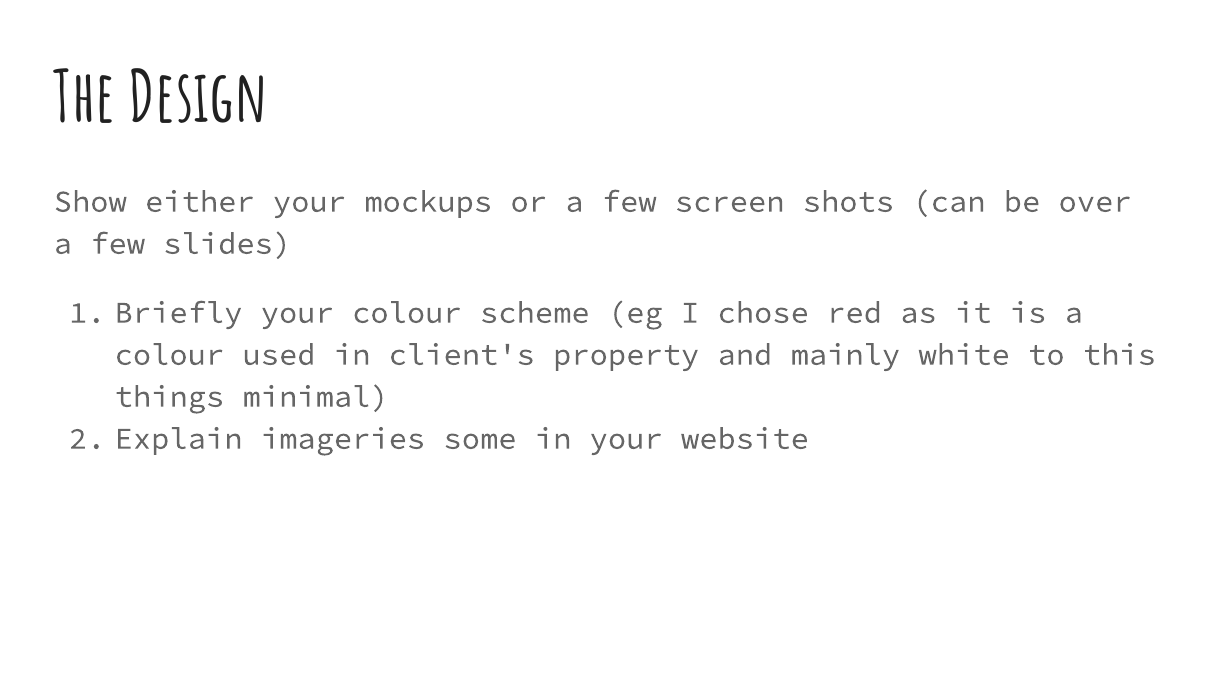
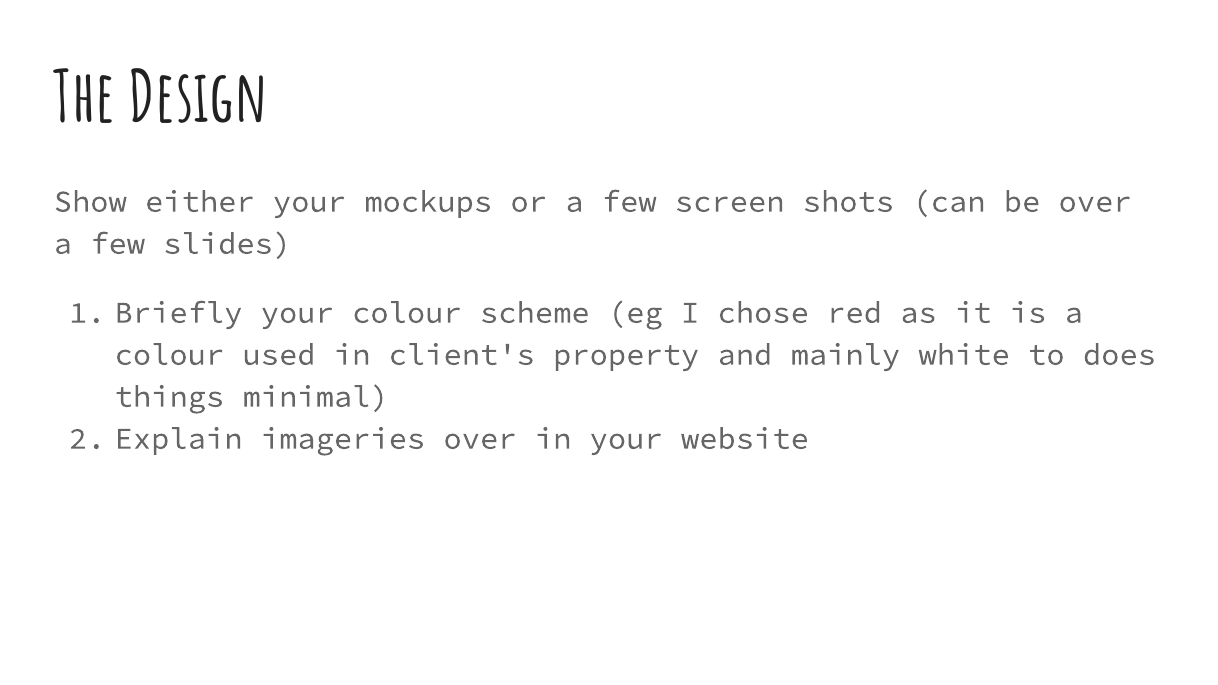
this: this -> does (1119, 355)
imageries some: some -> over (480, 439)
